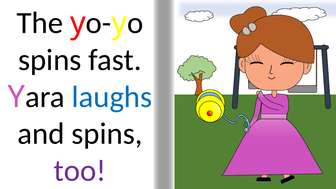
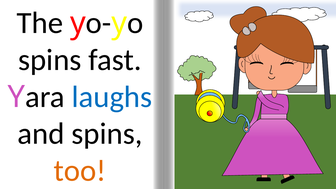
too colour: purple -> orange (80, 171)
